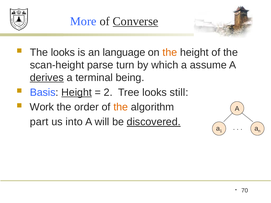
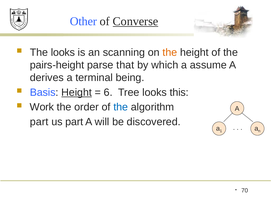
More: More -> Other (83, 21)
language: language -> scanning (124, 52)
scan-height: scan-height -> pairs-height (57, 65)
turn: turn -> that (125, 65)
derives underline: present -> none (47, 78)
2: 2 -> 6 (108, 92)
still: still -> this (179, 92)
the colour: orange -> blue (121, 107)
us into: into -> part (74, 122)
discovered underline: present -> none (154, 122)
